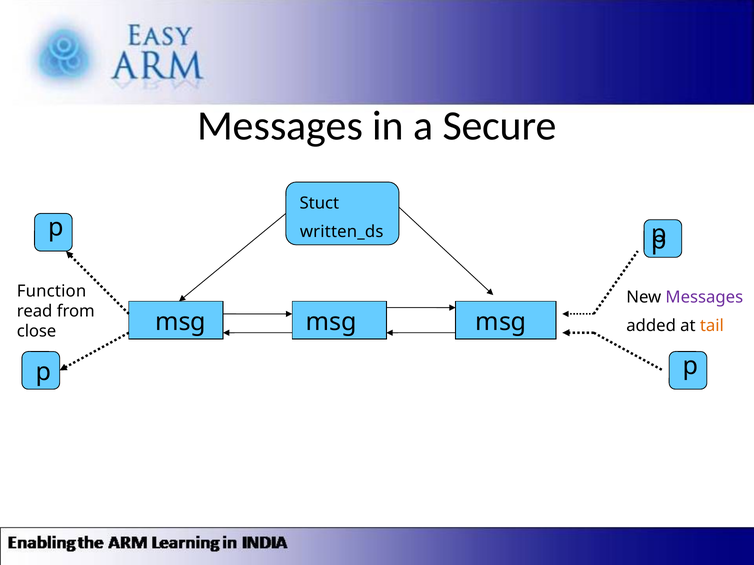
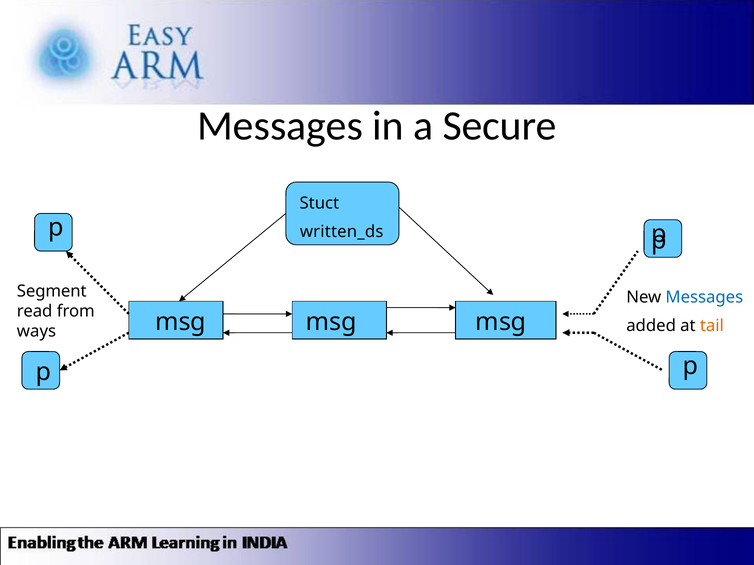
Function: Function -> Segment (52, 291)
Messages colour: purple -> blue (704, 298)
close: close -> ways (36, 332)
